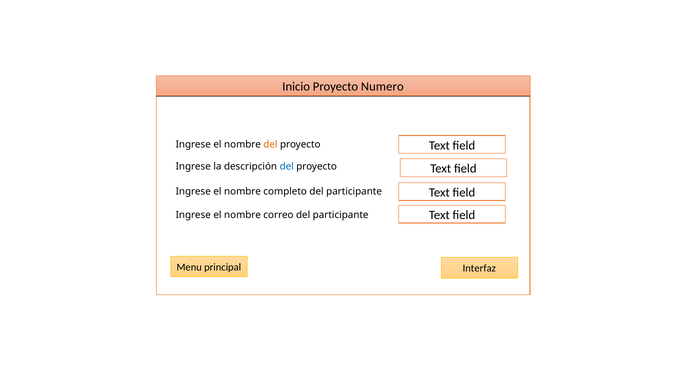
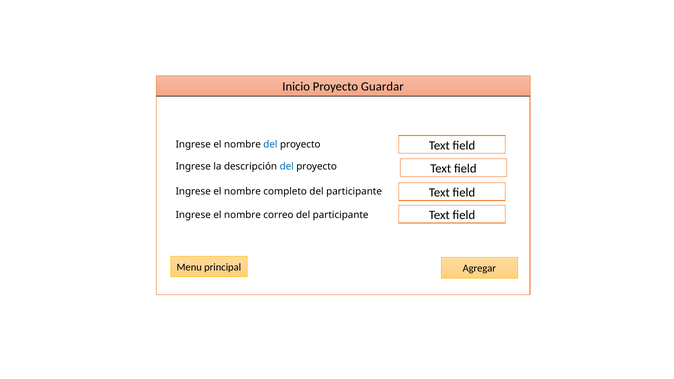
Numero: Numero -> Guardar (382, 87)
del colour: orange -> blue (270, 145)
Interfaz: Interfaz -> Agregar (479, 269)
